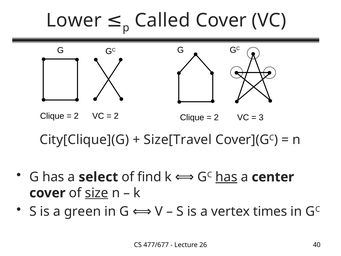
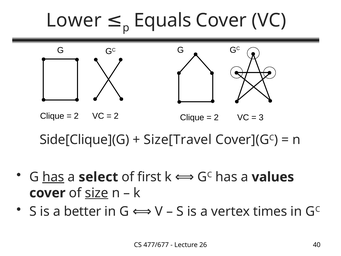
Called: Called -> Equals (163, 20)
City[Clique](G: City[Clique](G -> Side[Clique](G (84, 140)
has underline: none -> present (53, 177)
find: find -> first (149, 177)
has underline: present -> none (226, 177)
center: center -> values (273, 177)
green: green -> better (83, 211)
